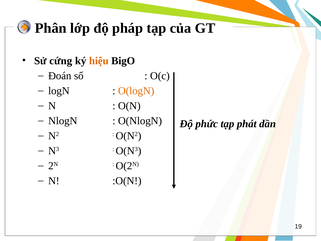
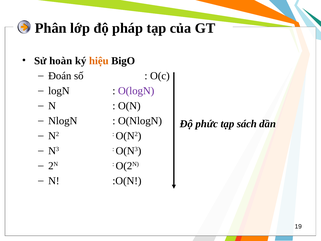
cứng: cứng -> hoàn (61, 61)
O(logN colour: orange -> purple (136, 91)
phát: phát -> sách (247, 124)
